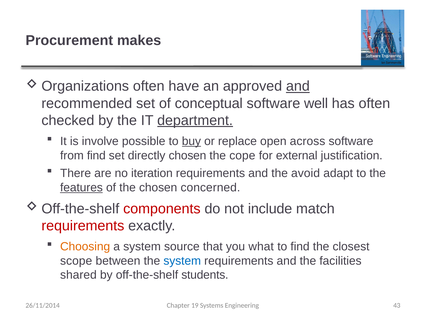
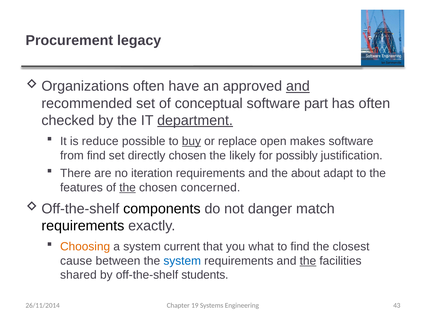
makes: makes -> legacy (139, 40)
well: well -> part (316, 103)
involve: involve -> reduce (100, 141)
across: across -> makes (308, 141)
cope: cope -> likely (242, 155)
external: external -> possibly (297, 155)
avoid: avoid -> about (306, 173)
features underline: present -> none (81, 187)
the underline: none -> present (128, 187)
components colour: red -> black (162, 208)
include: include -> danger (270, 208)
requirements colour: red -> black (83, 225)
source: source -> current (182, 246)
scope: scope -> cause (76, 260)
the underline: none -> present (308, 260)
